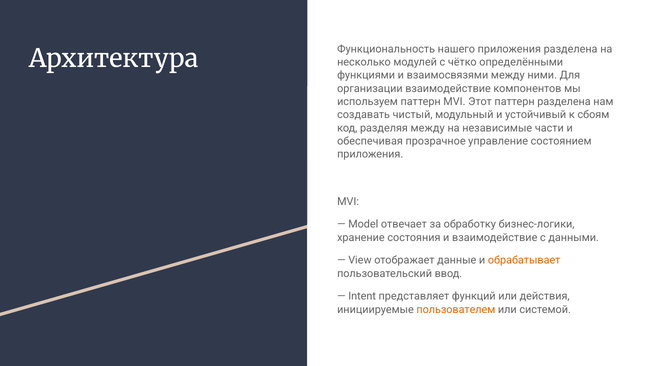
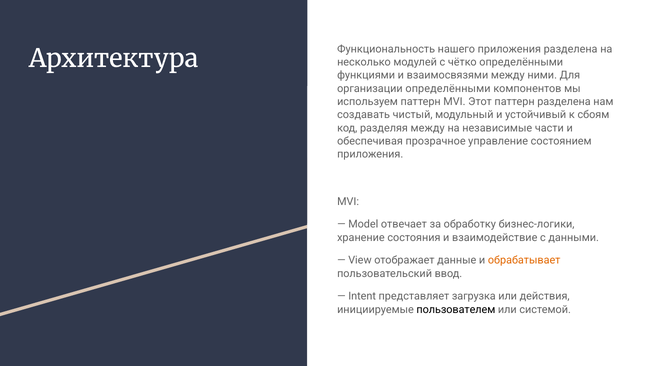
организации взаимодействие: взаимодействие -> определёнными (448, 89)
функций: функций -> загрузка (474, 296)
пользователем colour: orange -> black (456, 310)
